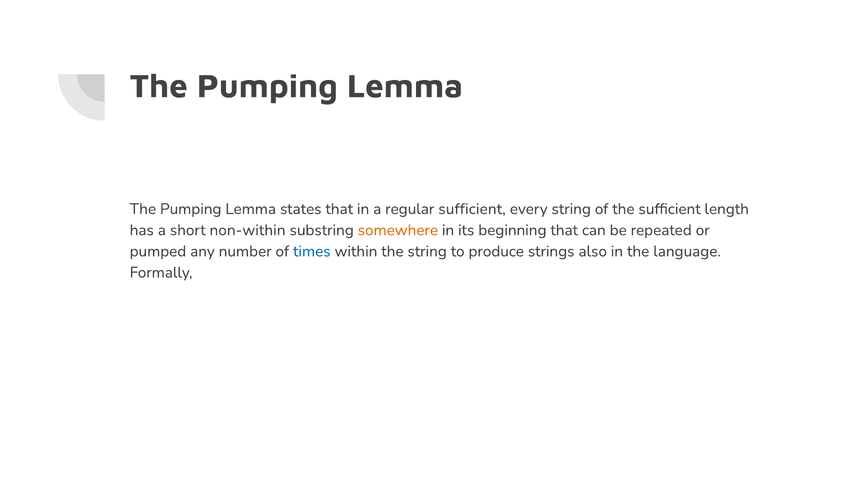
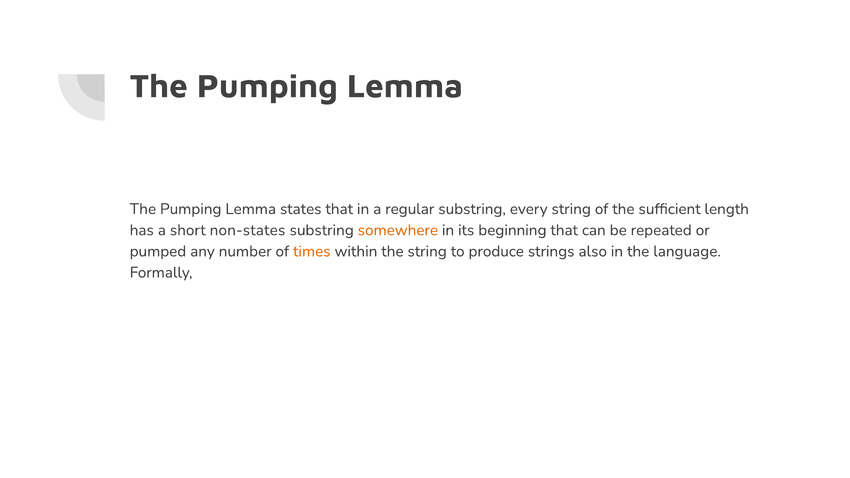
regular sufficient: sufficient -> substring (472, 209)
non-within: non-within -> non-states (247, 230)
times colour: blue -> orange (312, 251)
